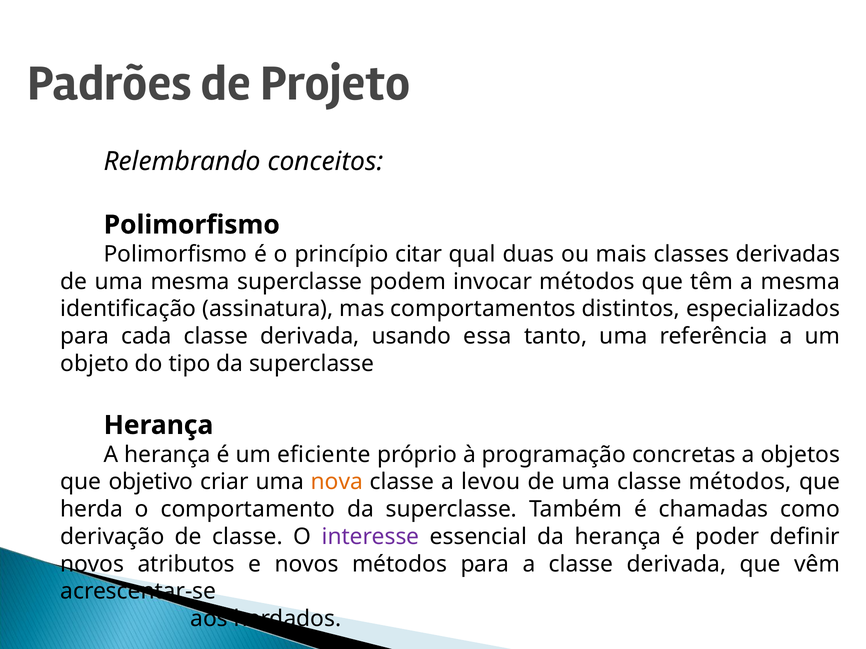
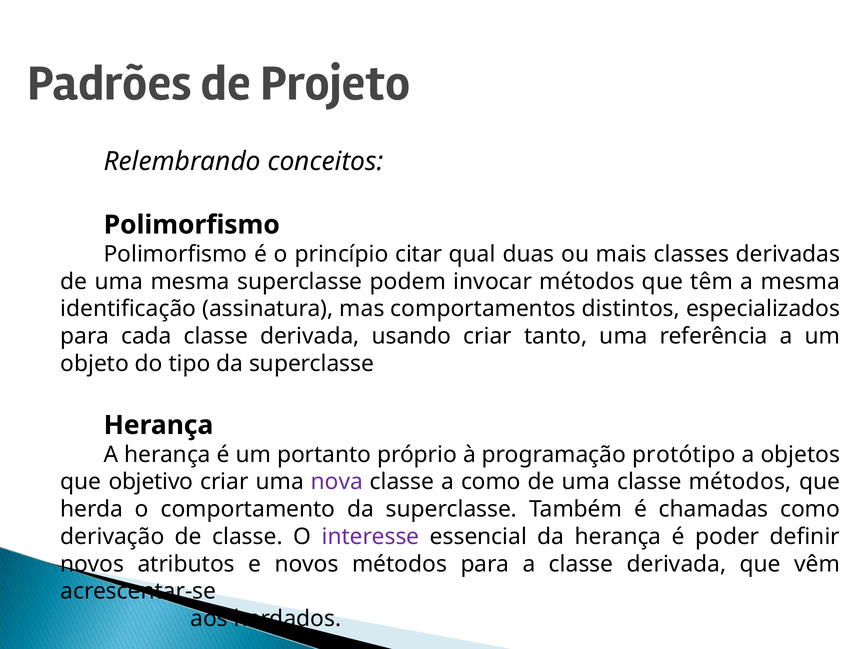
usando essa: essa -> criar (488, 337)
eficiente: eficiente -> portanto (324, 455)
concretas: concretas -> protótipo (684, 455)
nova colour: orange -> purple (337, 482)
a levou: levou -> como (491, 482)
